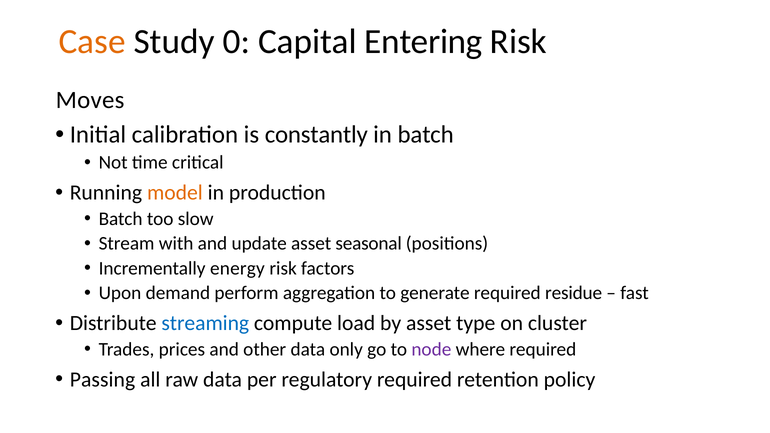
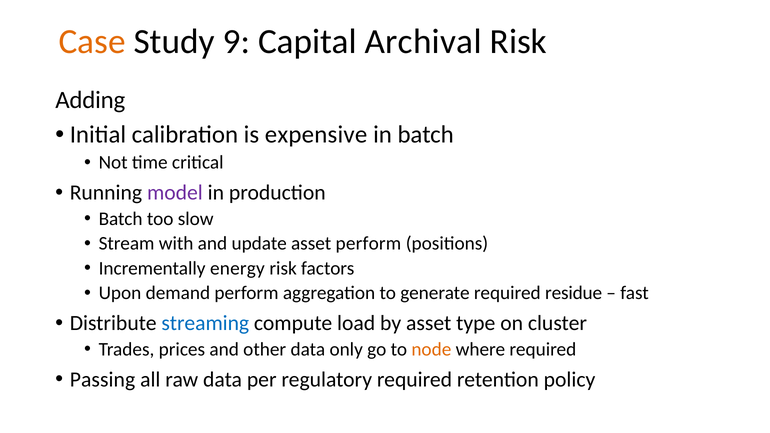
0: 0 -> 9 (236, 42)
Entering: Entering -> Archival (423, 42)
Moves: Moves -> Adding (90, 100)
constantly: constantly -> expensive (316, 135)
model colour: orange -> purple (175, 193)
asset seasonal: seasonal -> perform (368, 244)
node colour: purple -> orange (431, 349)
